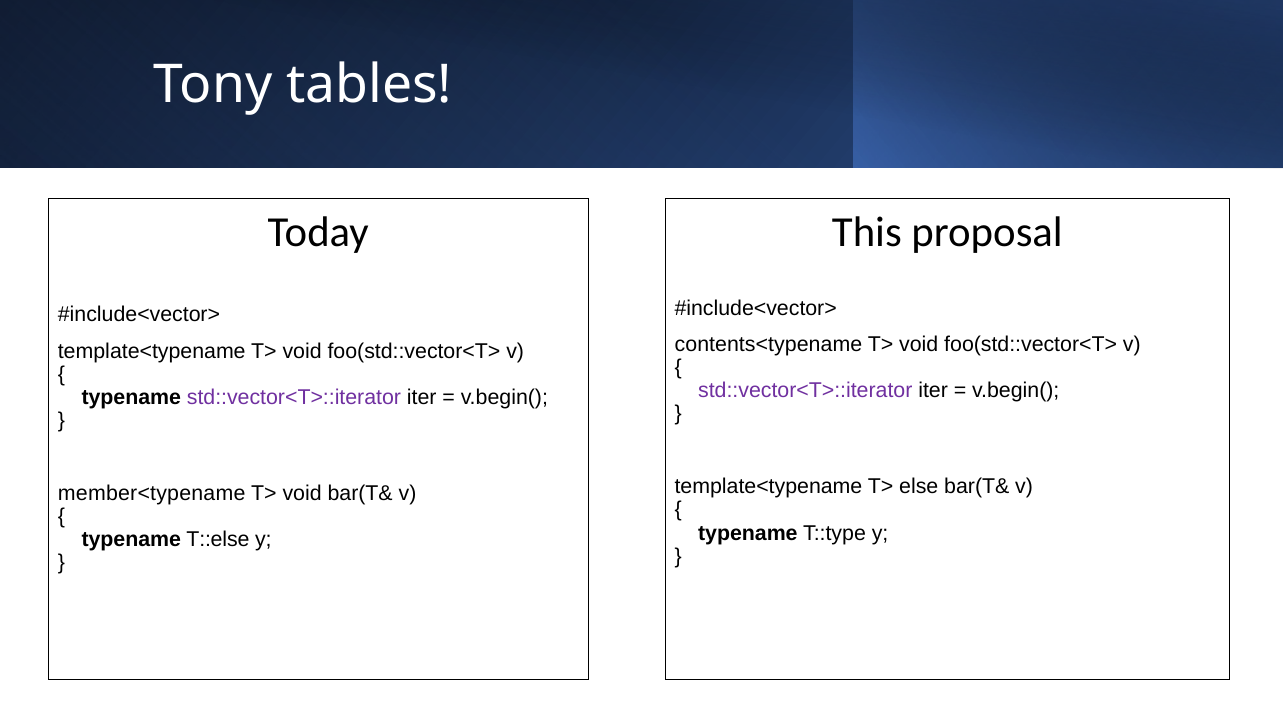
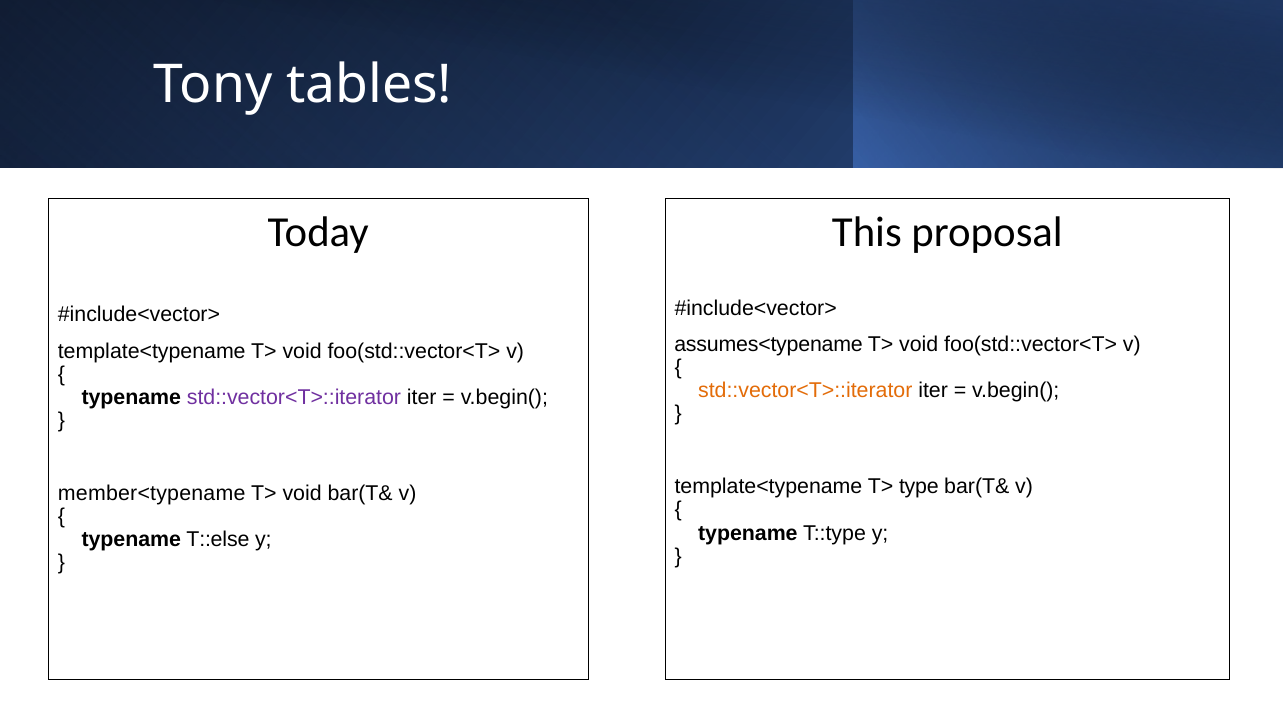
contents<typename: contents<typename -> assumes<typename (769, 345)
std::vector<T>::iterator colour: purple -> orange (805, 391)
else: else -> type (919, 487)
